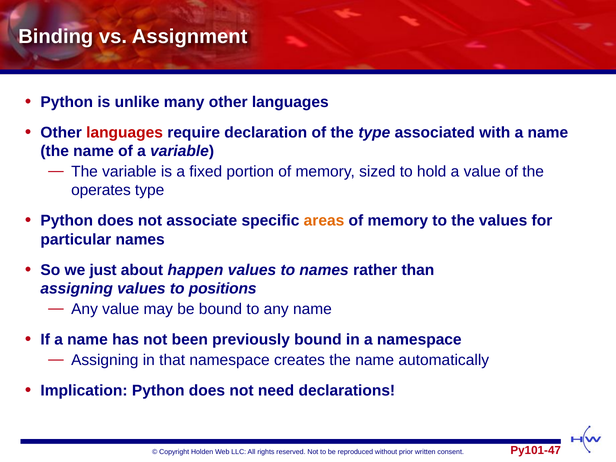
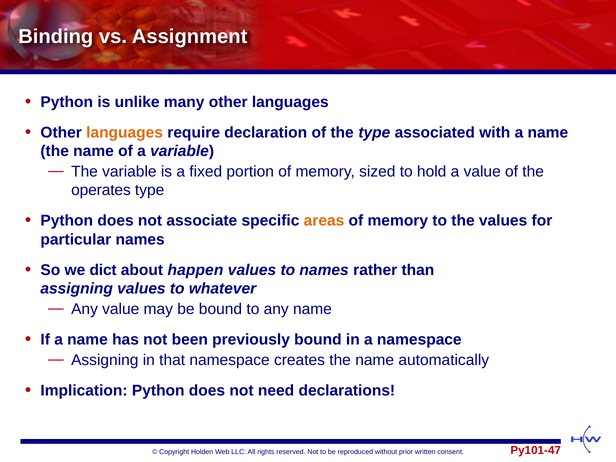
languages colour: red -> orange (125, 133)
just: just -> dict (103, 270)
positions: positions -> whatever (223, 289)
